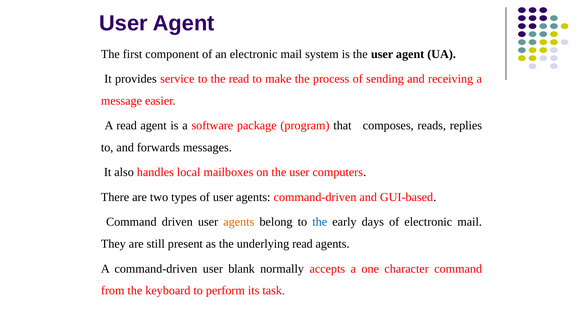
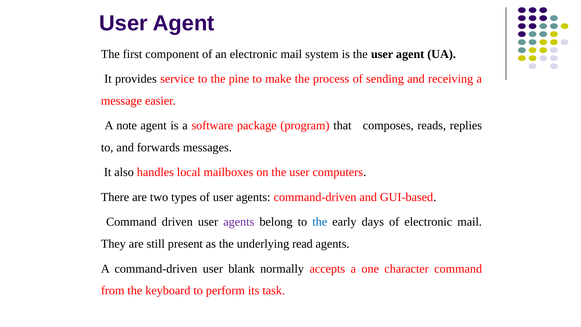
the read: read -> pine (239, 79)
A read: read -> note (127, 126)
agents colour: orange -> purple (239, 222)
